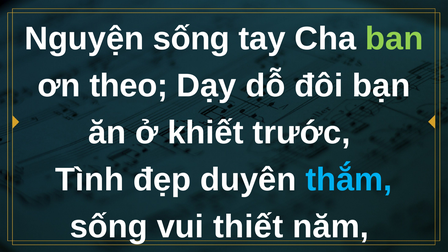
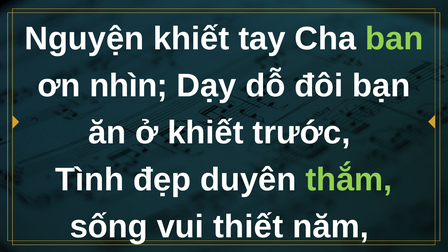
Nguyện sống: sống -> khiết (191, 39)
theo: theo -> nhìn (129, 86)
thắm colour: light blue -> light green (349, 180)
